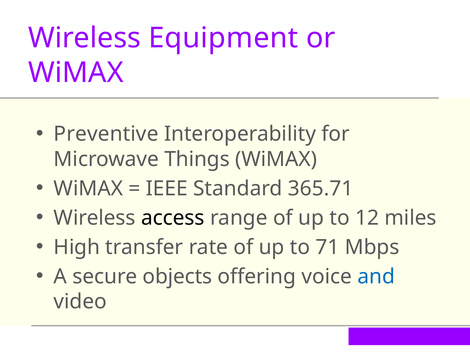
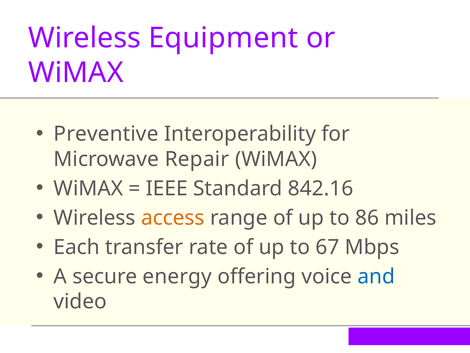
Things: Things -> Repair (197, 159)
365.71: 365.71 -> 842.16 (321, 188)
access colour: black -> orange (173, 218)
12: 12 -> 86 (367, 218)
High: High -> Each (77, 247)
71: 71 -> 67 (327, 247)
objects: objects -> energy (177, 276)
